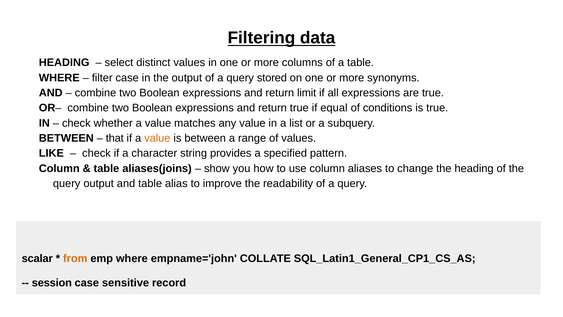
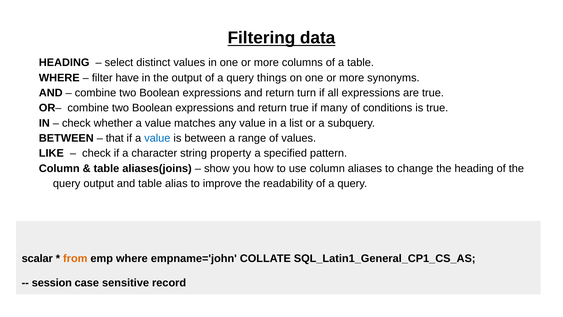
filter case: case -> have (127, 78)
stored: stored -> things (272, 78)
limit: limit -> turn (307, 93)
equal: equal -> many (334, 108)
value colour: orange -> blue (157, 138)
provides: provides -> property (231, 153)
